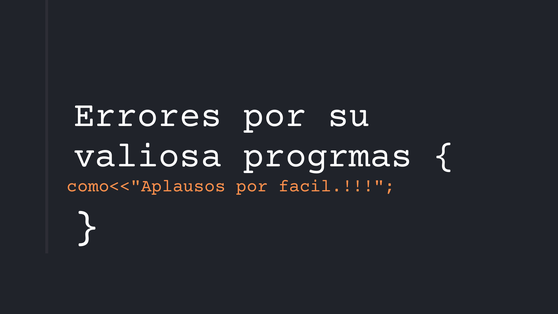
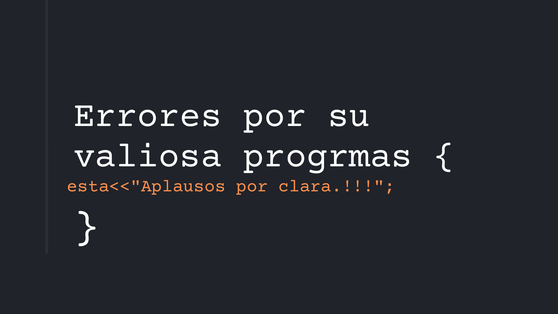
como<<"Aplausos: como<<"Aplausos -> esta<<"Aplausos (146, 186)
facil: facil -> clara (337, 186)
